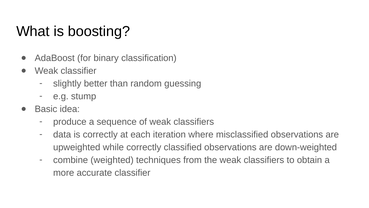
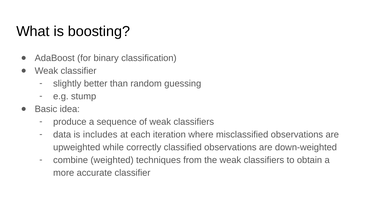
is correctly: correctly -> includes (100, 134)
